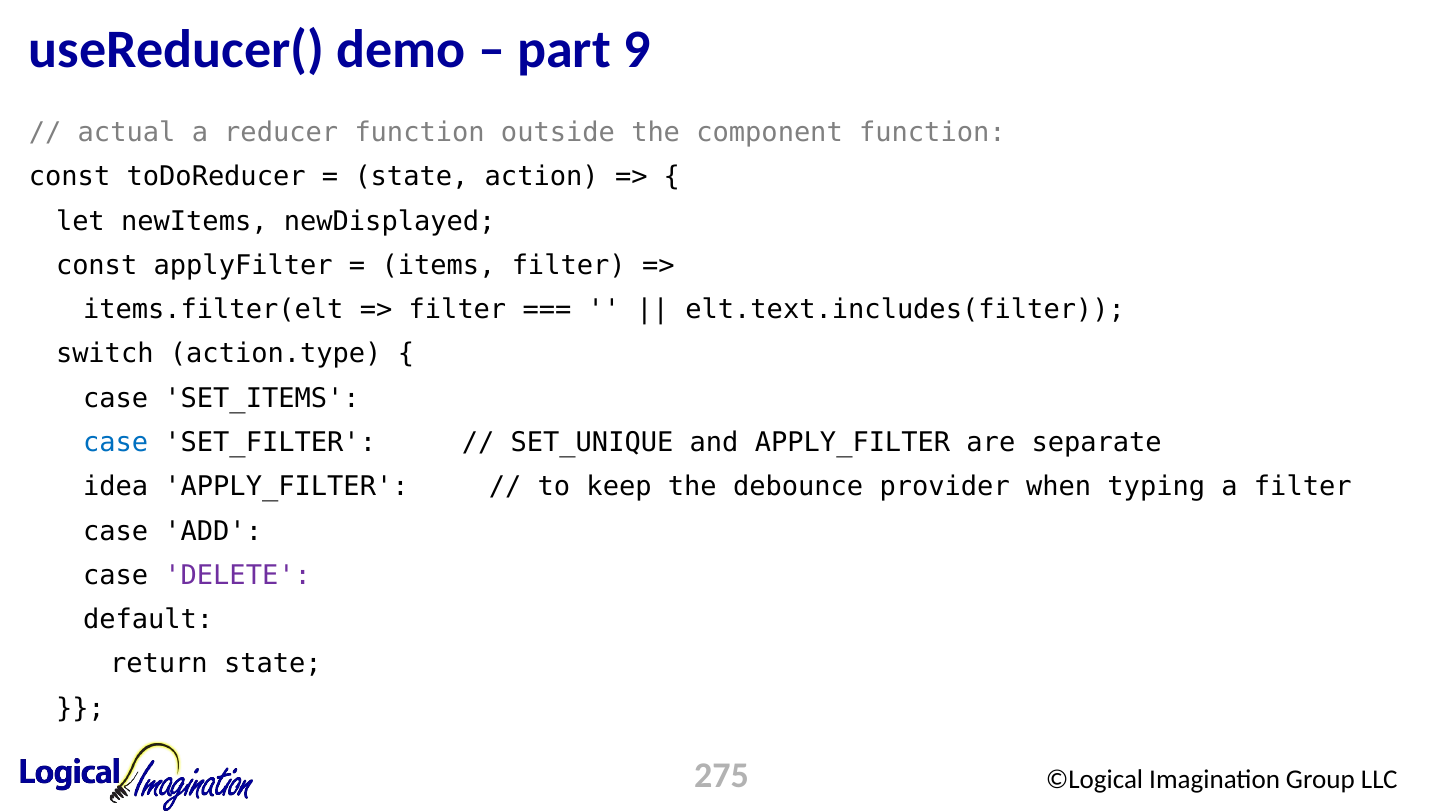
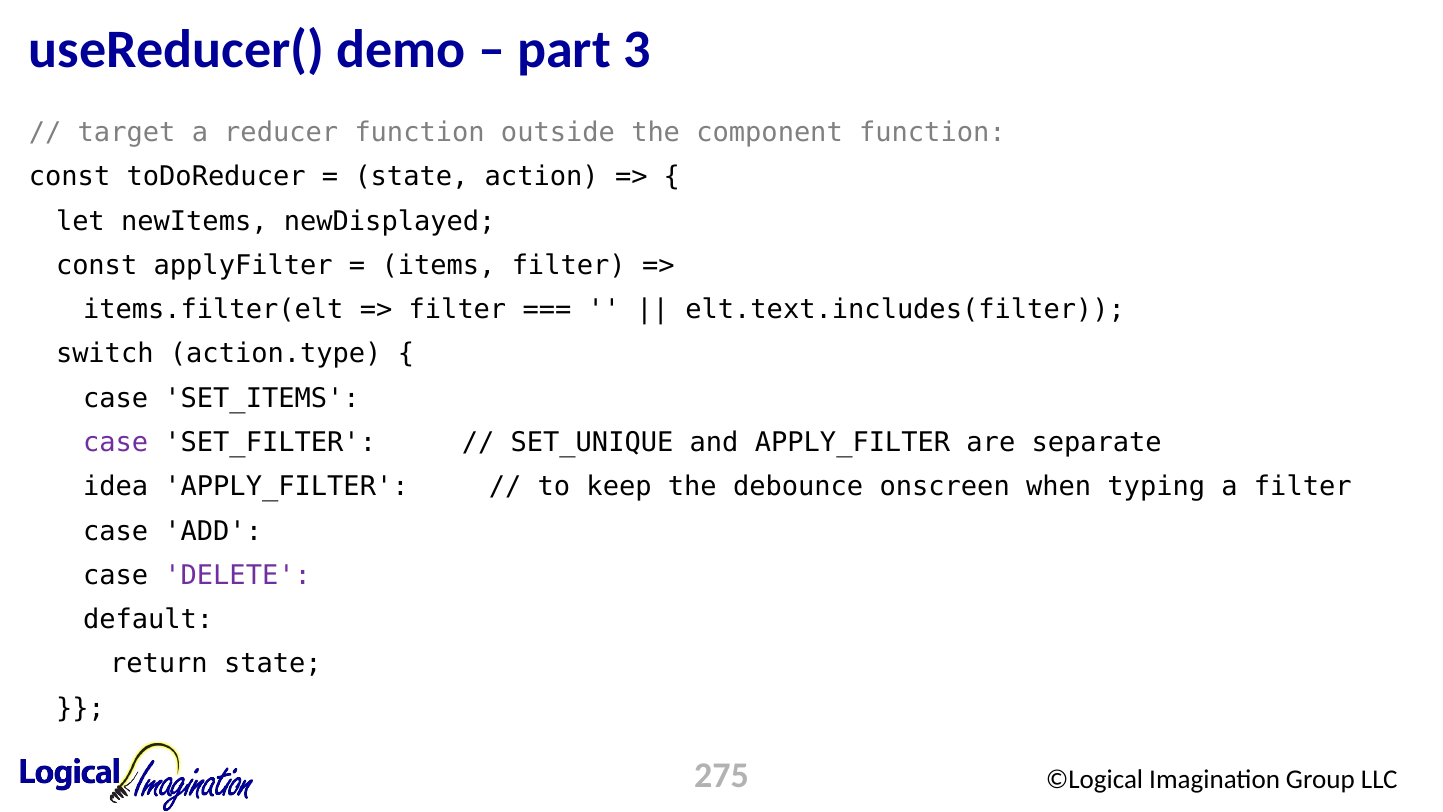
9: 9 -> 3 (637, 50)
actual: actual -> target (127, 133)
case colour: blue -> purple (116, 442)
provider: provider -> onscreen (945, 487)
